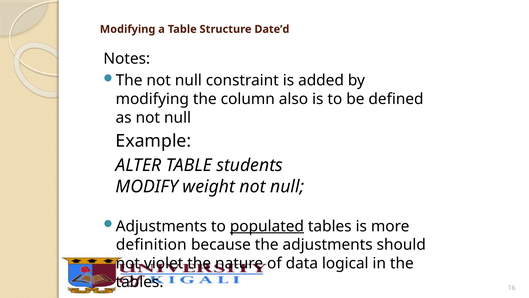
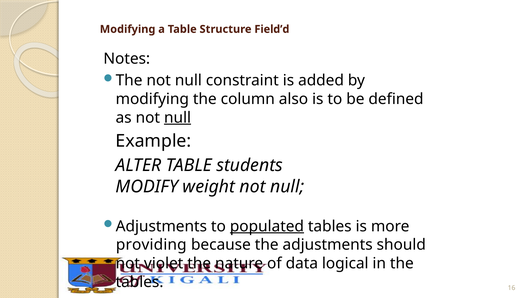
Date’d: Date’d -> Field’d (272, 29)
null underline: none -> present (178, 117)
definition: definition -> providing (151, 244)
